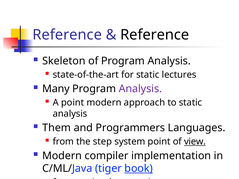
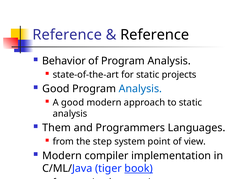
Skeleton: Skeleton -> Behavior (64, 61)
lectures: lectures -> projects (179, 75)
Many: Many -> Good (56, 89)
Analysis colour: purple -> blue (140, 89)
A point: point -> good (73, 103)
view underline: present -> none (195, 142)
